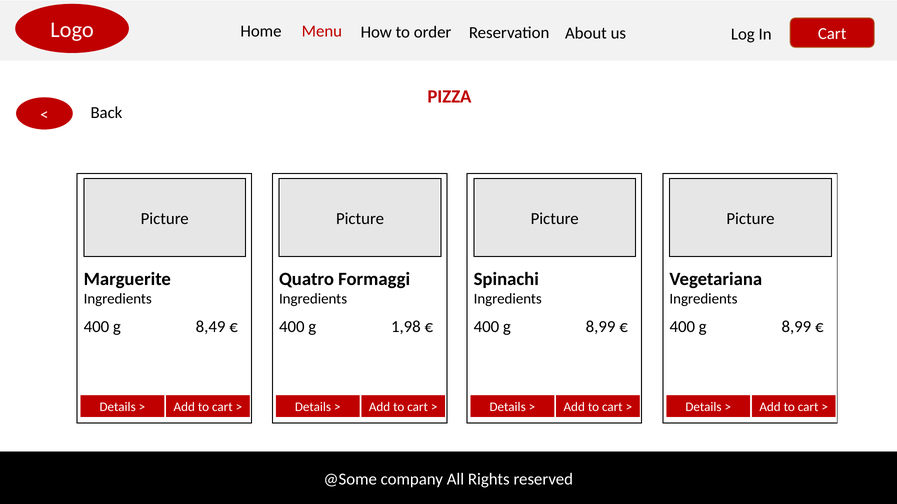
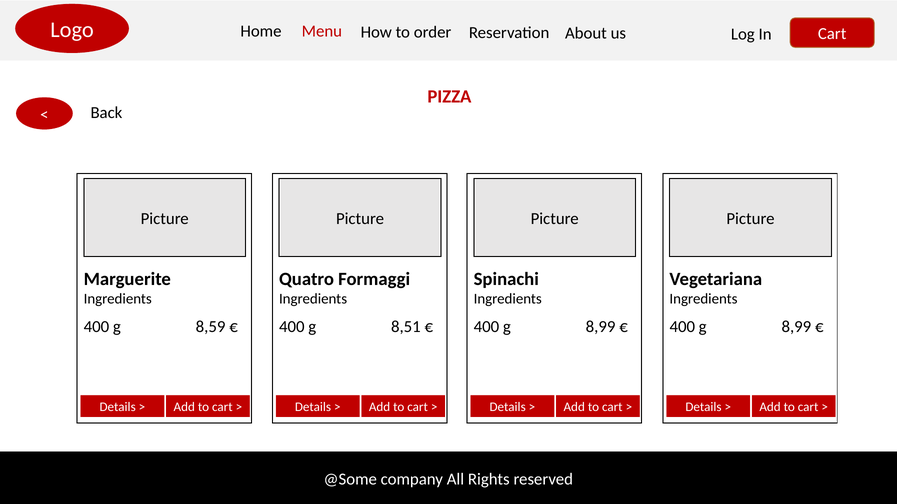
8,49: 8,49 -> 8,59 (211, 327)
1,98: 1,98 -> 8,51 (406, 327)
